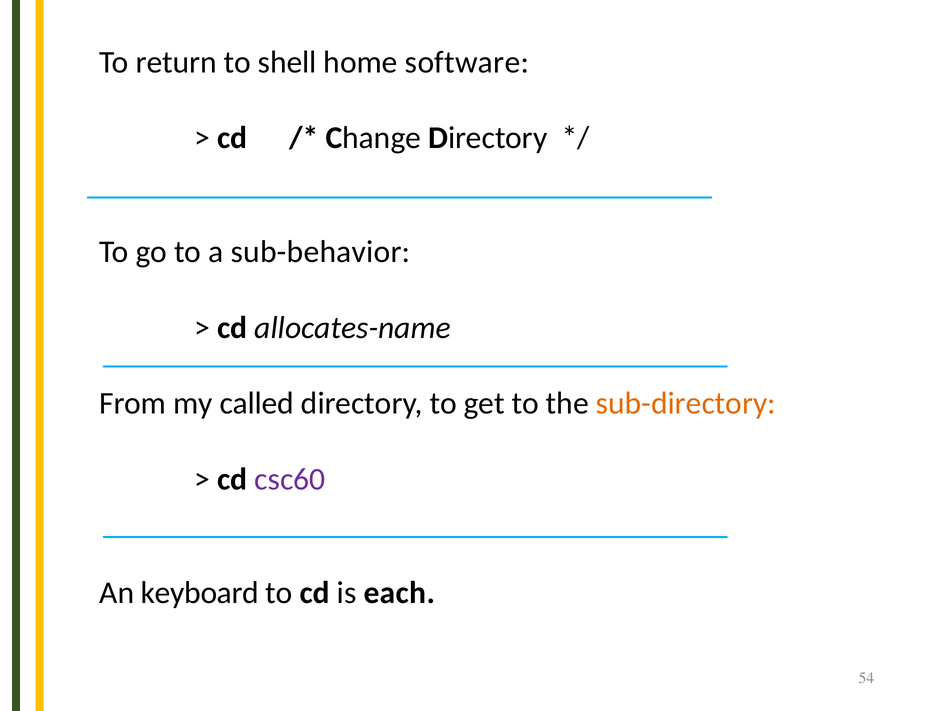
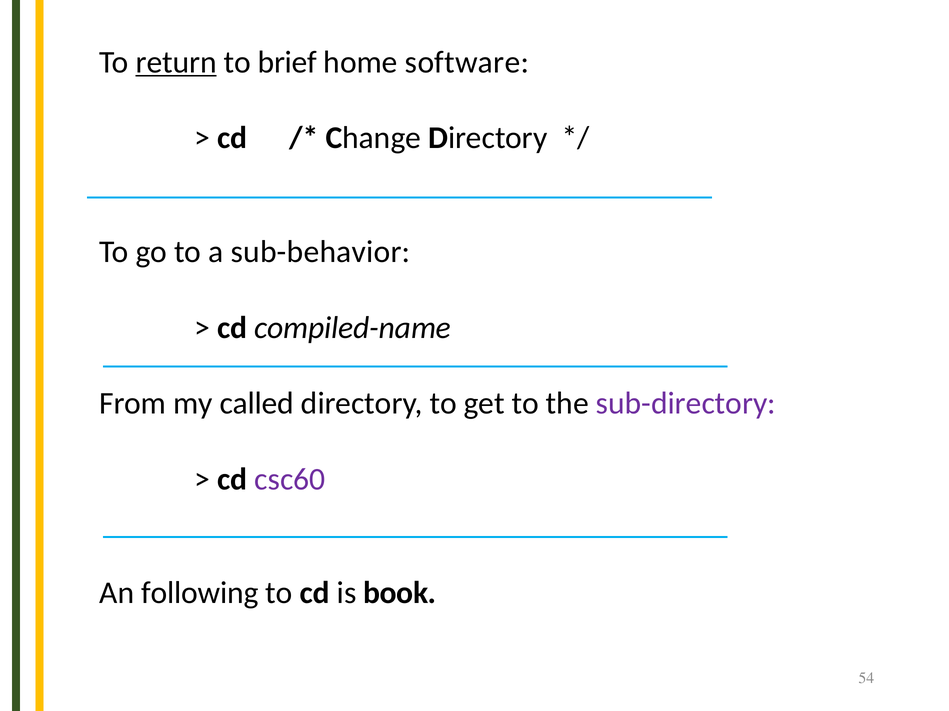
return underline: none -> present (176, 62)
shell: shell -> brief (287, 62)
allocates-name: allocates-name -> compiled-name (353, 328)
sub-directory colour: orange -> purple (686, 404)
keyboard: keyboard -> following (200, 594)
each: each -> book (400, 594)
